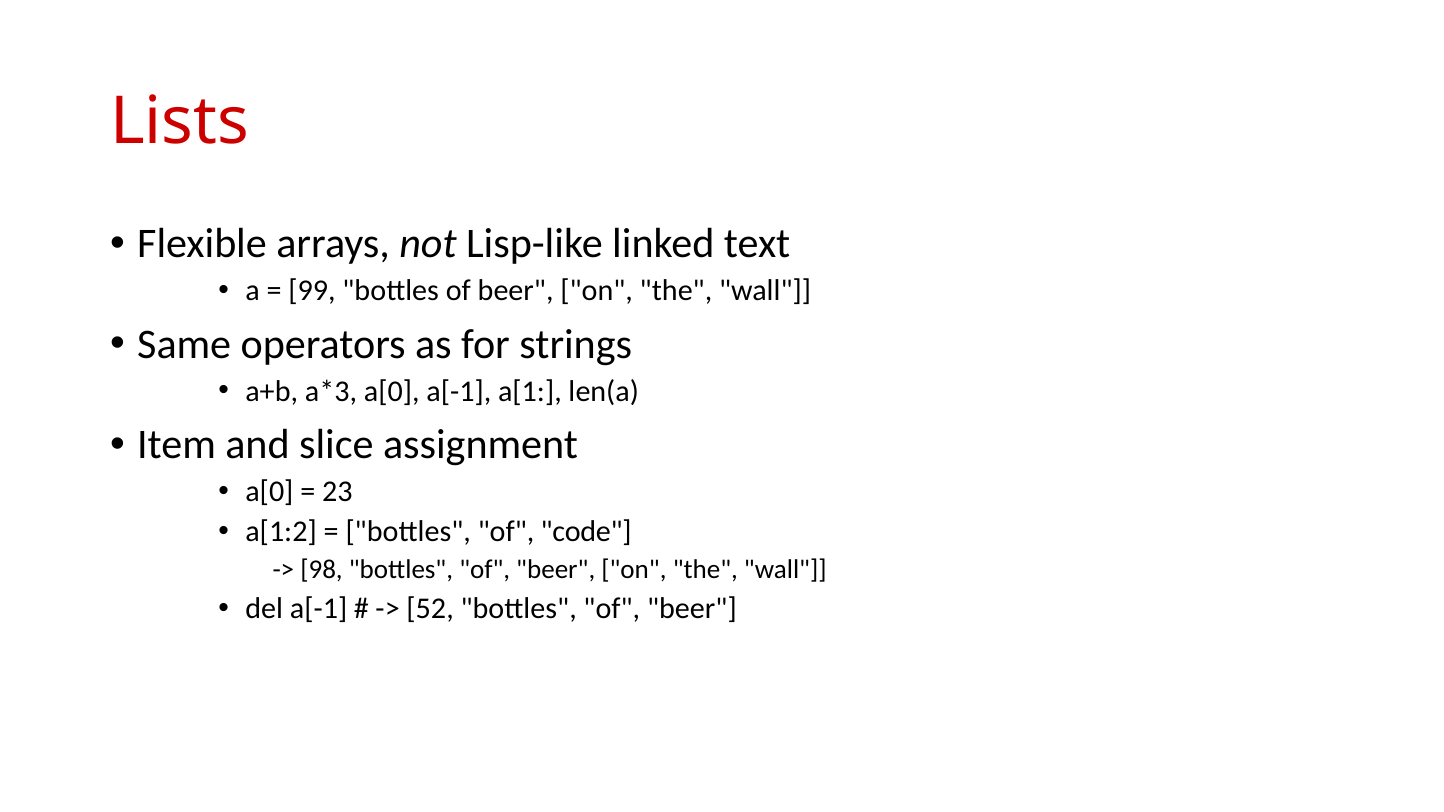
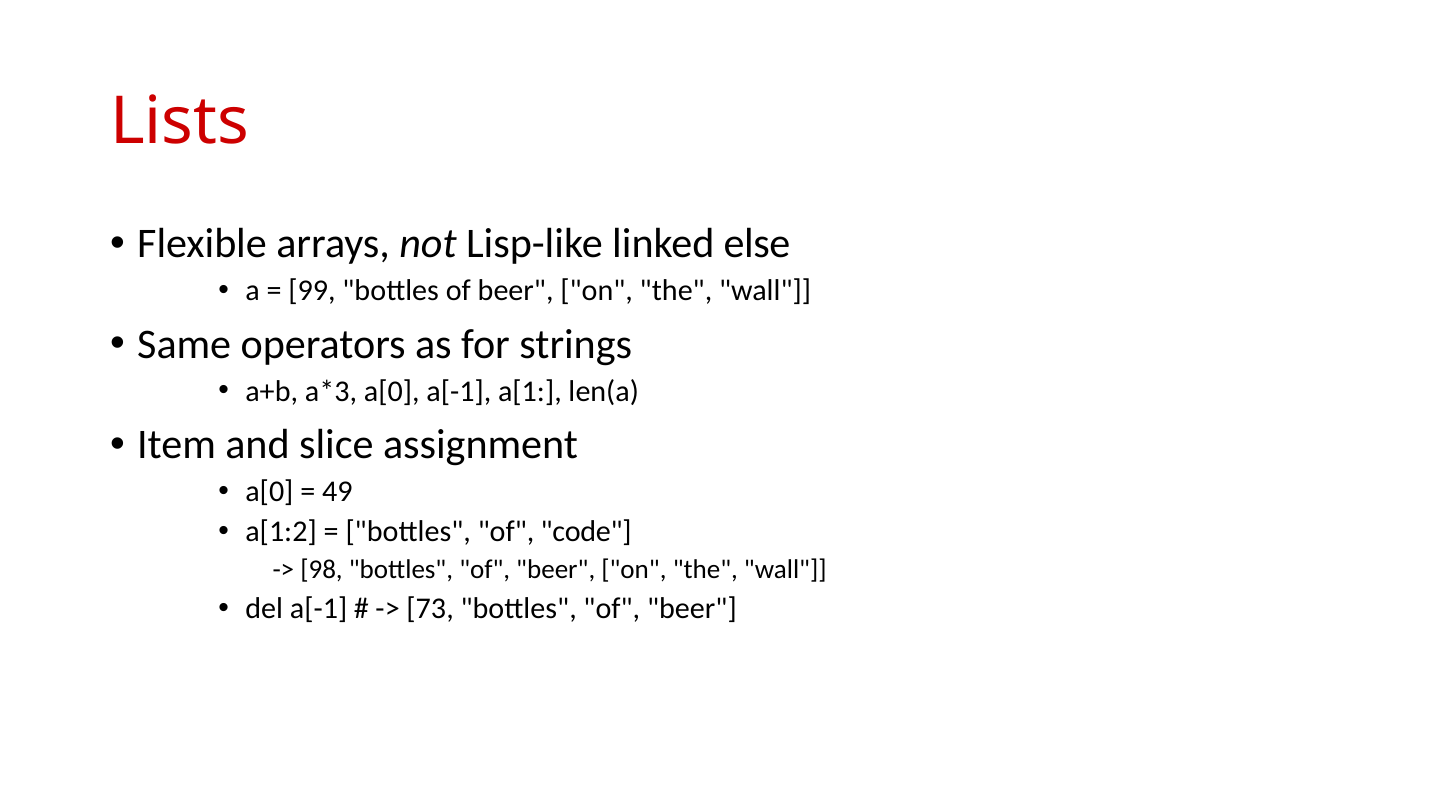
text: text -> else (757, 244)
23: 23 -> 49 (337, 492)
52: 52 -> 73 (430, 609)
